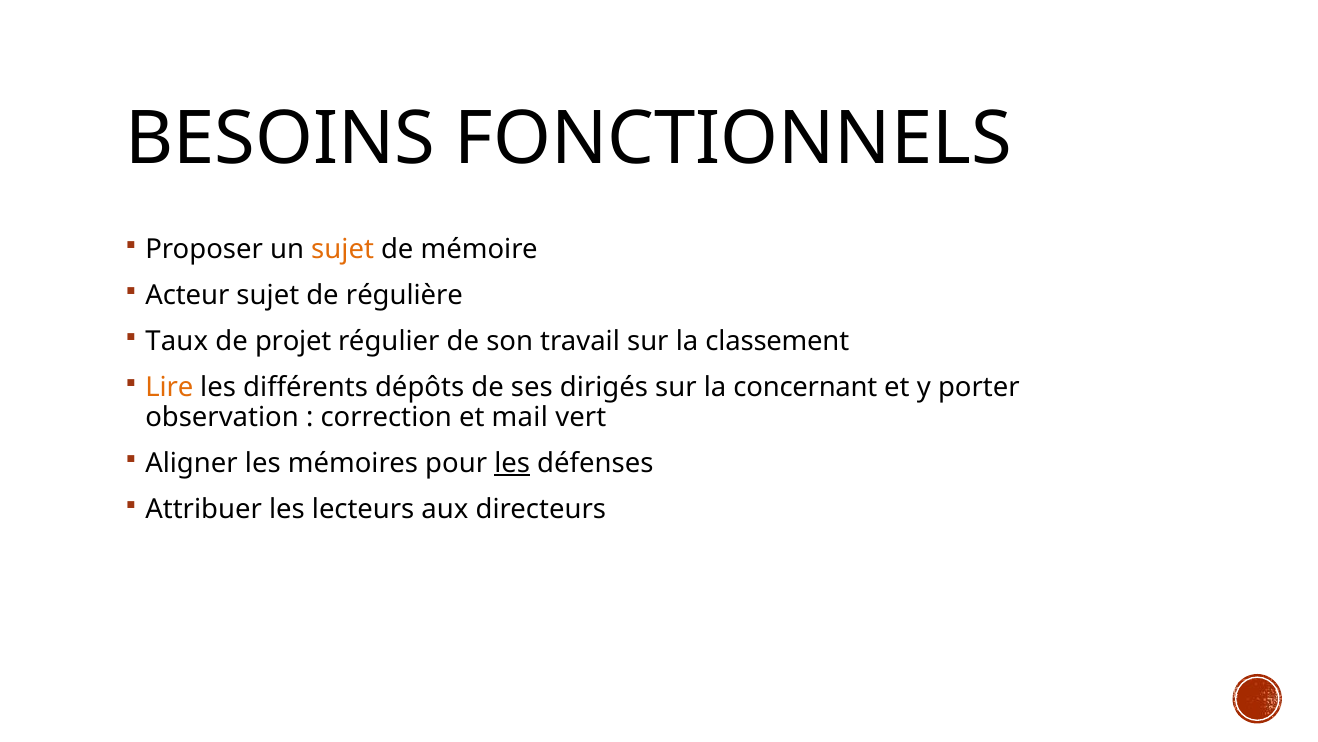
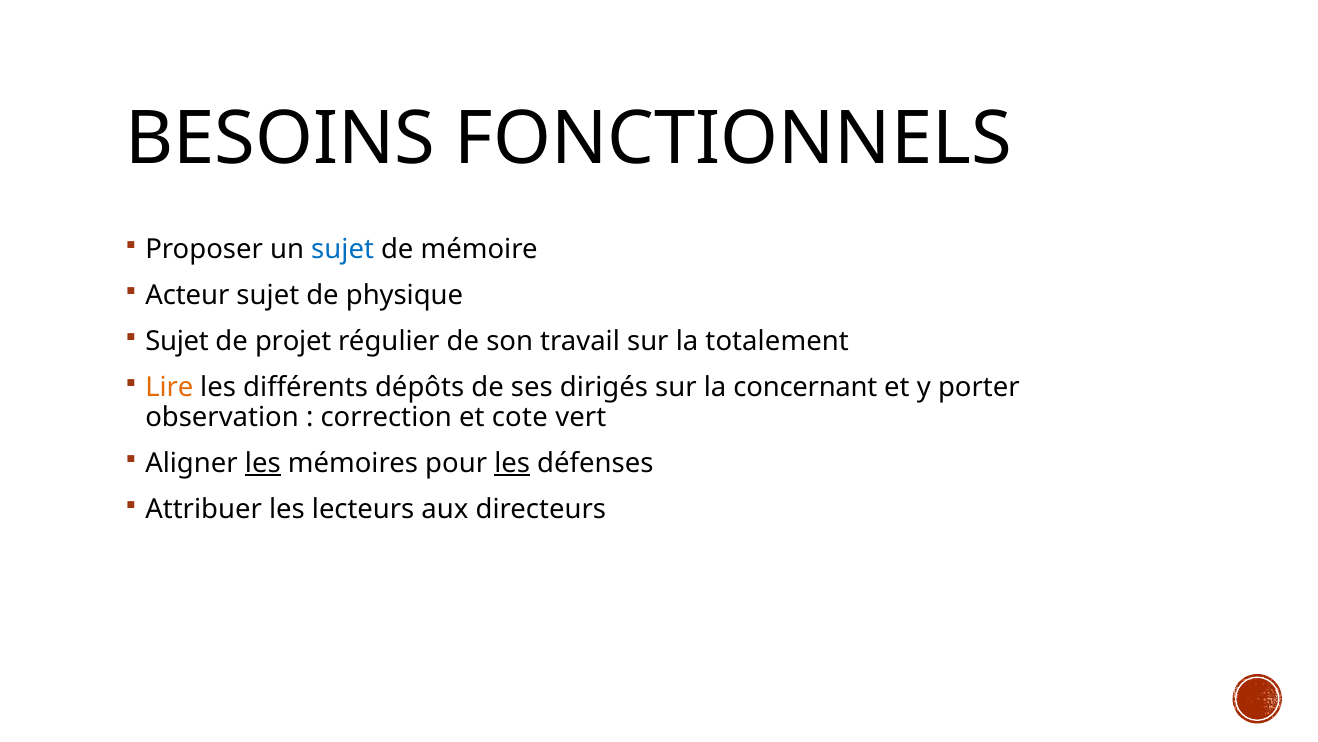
sujet colour: orange -> blue (343, 249)
régulière: régulière -> physique (404, 295)
Taux: Taux -> Sujet (177, 341)
classement: classement -> totalement (777, 341)
mail: mail -> cote (520, 417)
les underline: none -> present (263, 463)
